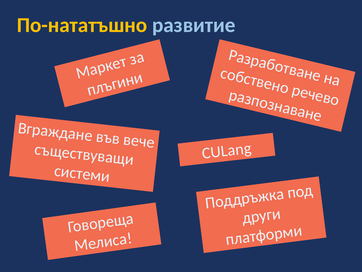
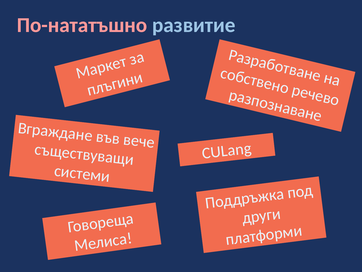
По-нататъшно colour: yellow -> pink (82, 25)
